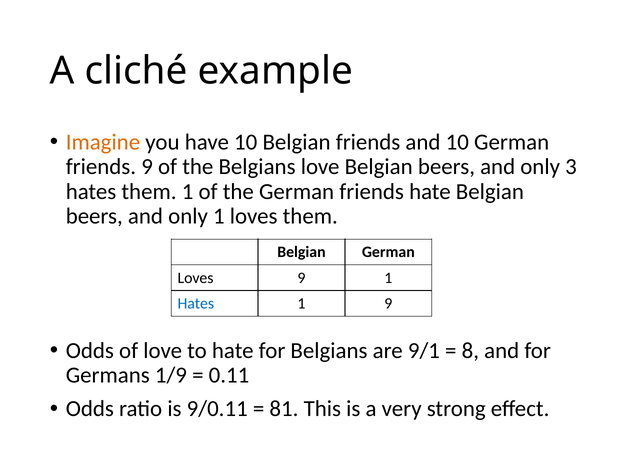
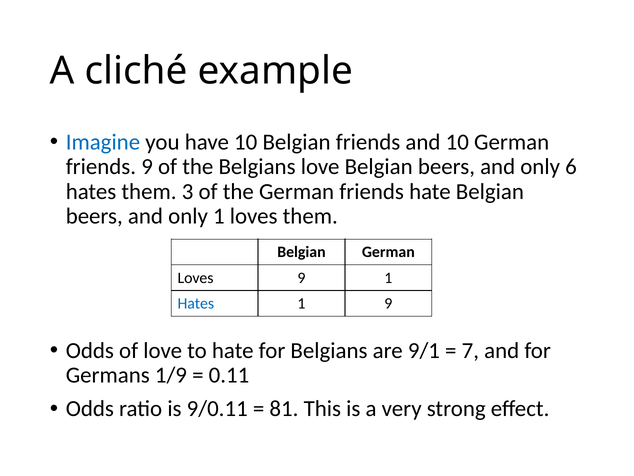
Imagine colour: orange -> blue (103, 142)
3: 3 -> 6 (571, 167)
them 1: 1 -> 3 (188, 191)
8: 8 -> 7 (470, 350)
